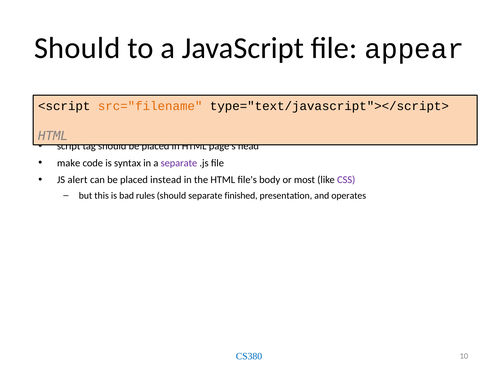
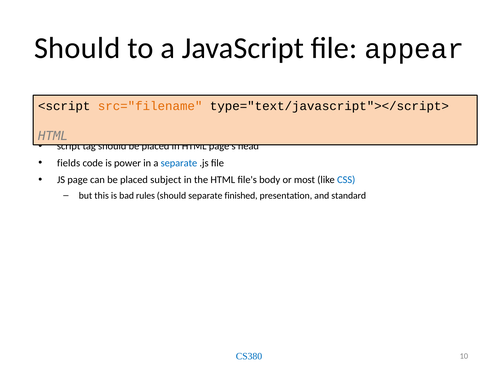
make: make -> fields (69, 163)
syntax: syntax -> power (128, 163)
separate colour: purple -> blue (179, 163)
alert: alert -> page (78, 180)
instead: instead -> subject (166, 180)
CSS colour: purple -> blue (346, 180)
operates: operates -> standard (349, 196)
